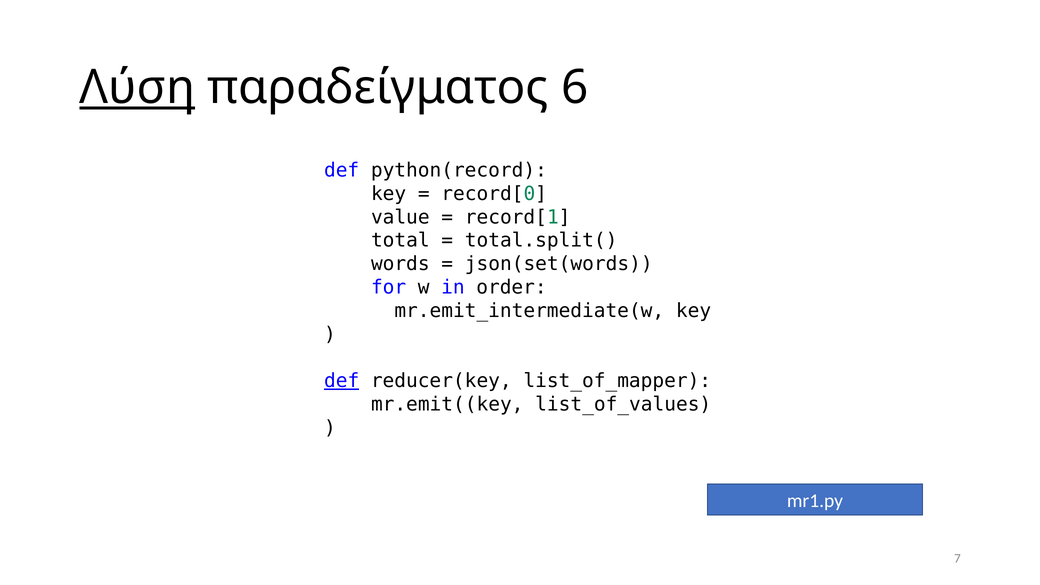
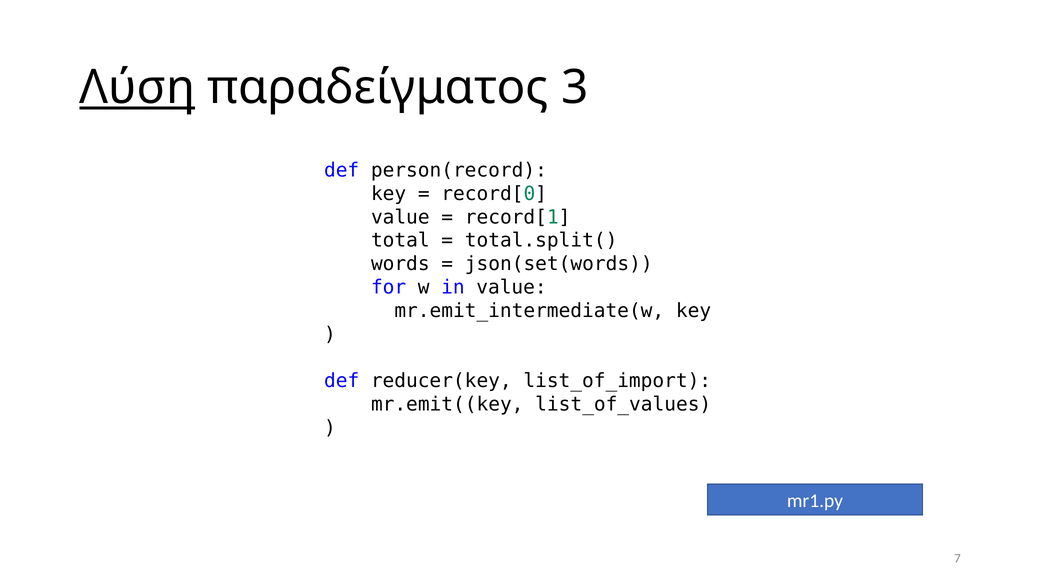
6: 6 -> 3 (575, 87)
python(record: python(record -> person(record (459, 170)
in order: order -> value (511, 287)
def underline: present -> none (342, 381)
list_of_mapper: list_of_mapper -> list_of_import (617, 381)
